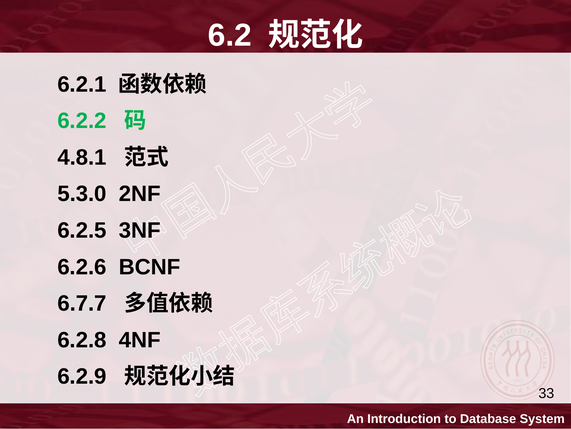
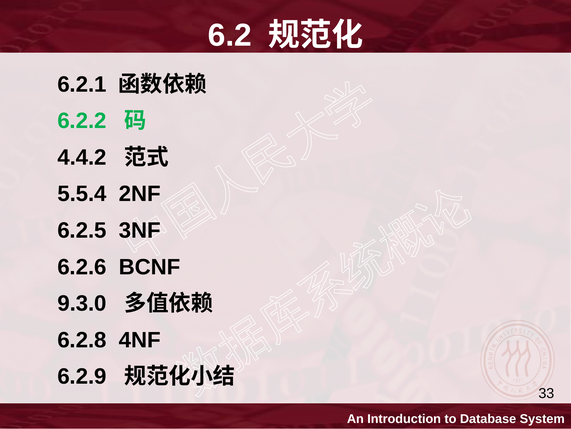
4.8.1: 4.8.1 -> 4.4.2 (82, 157)
5.3.0: 5.3.0 -> 5.5.4 (82, 194)
6.7.7: 6.7.7 -> 9.3.0 (82, 303)
